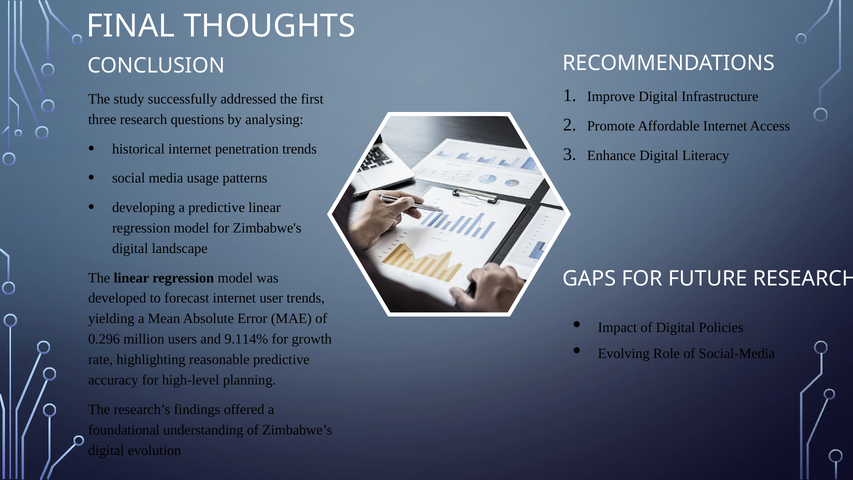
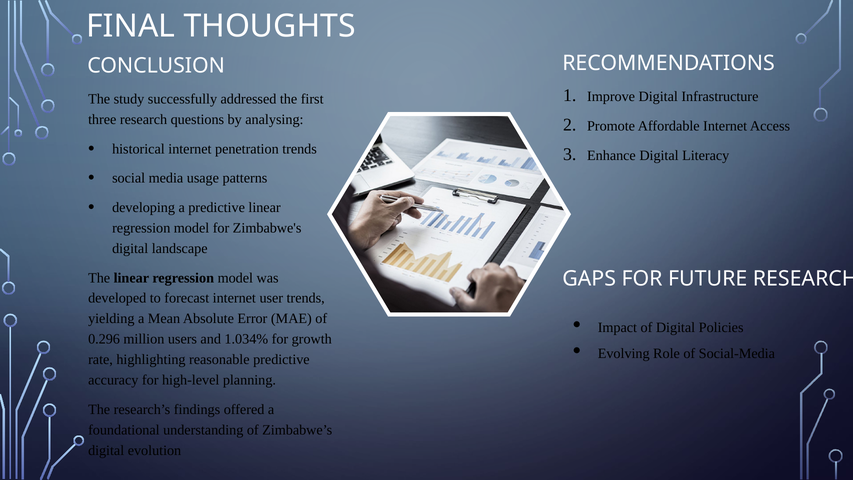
9.114%: 9.114% -> 1.034% (246, 339)
